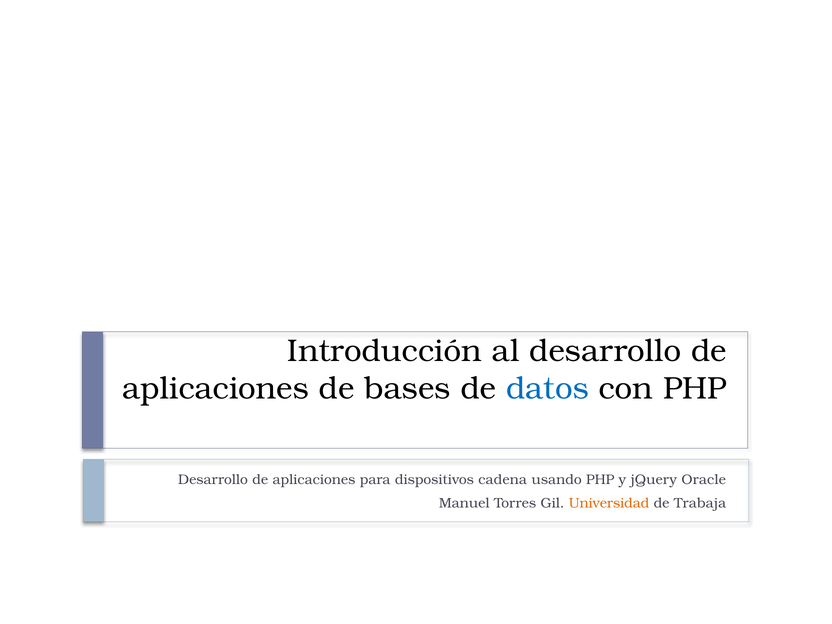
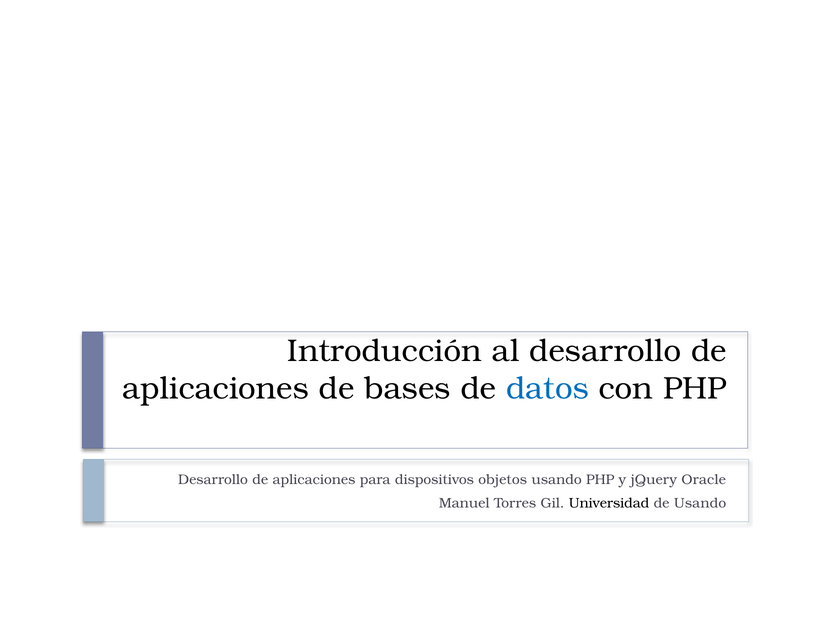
cadena: cadena -> objetos (503, 480)
Universidad colour: orange -> black (609, 503)
de Trabaja: Trabaja -> Usando (700, 503)
